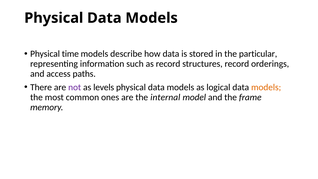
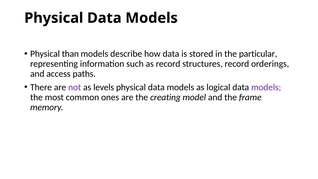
time: time -> than (70, 54)
models colour: orange -> purple (266, 87)
internal: internal -> creating (165, 97)
